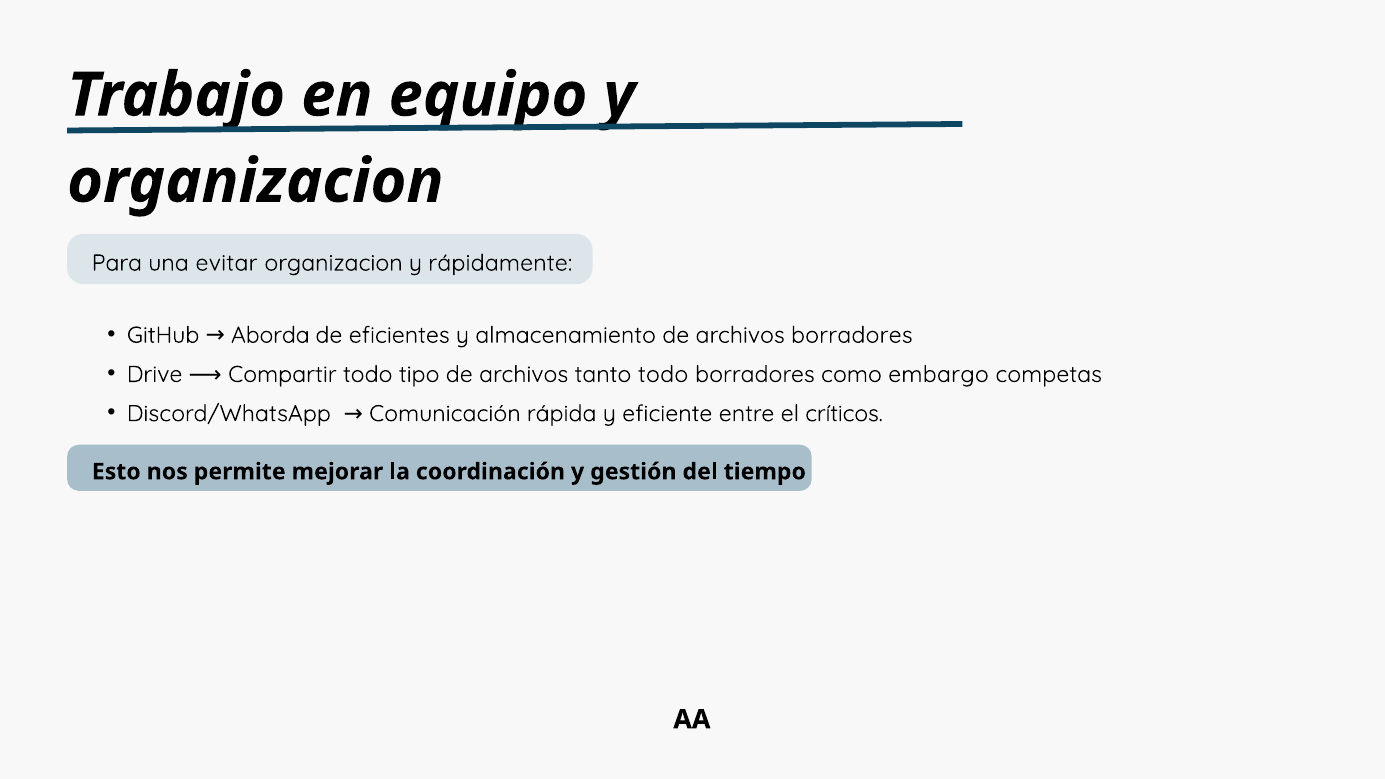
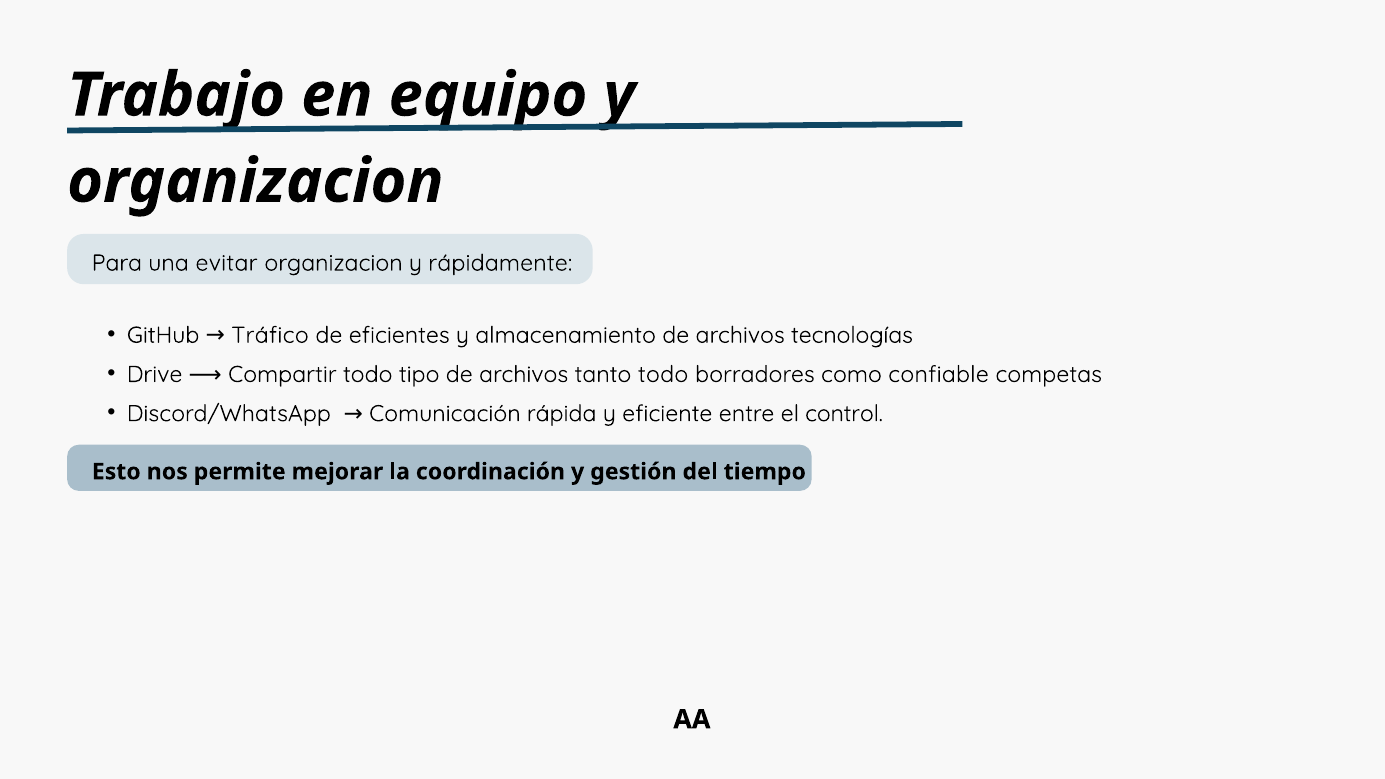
Aborda: Aborda -> Tráfico (270, 335)
archivos borradores: borradores -> tecnologías (852, 335)
embargo: embargo -> confiable (938, 374)
críticos: críticos -> control (844, 414)
